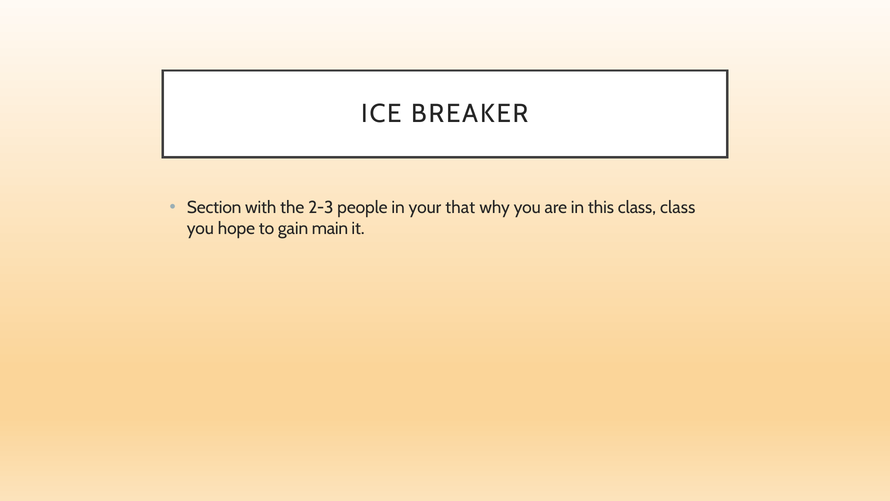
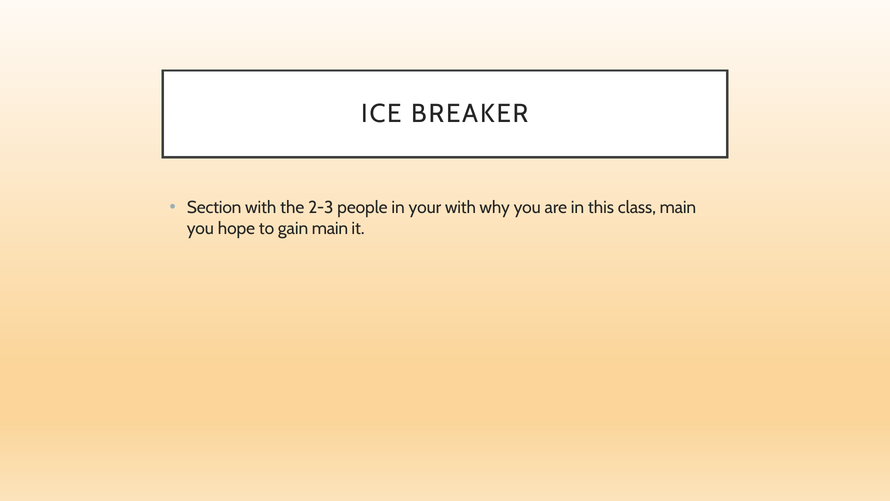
your that: that -> with (460, 207)
class class: class -> main (678, 207)
